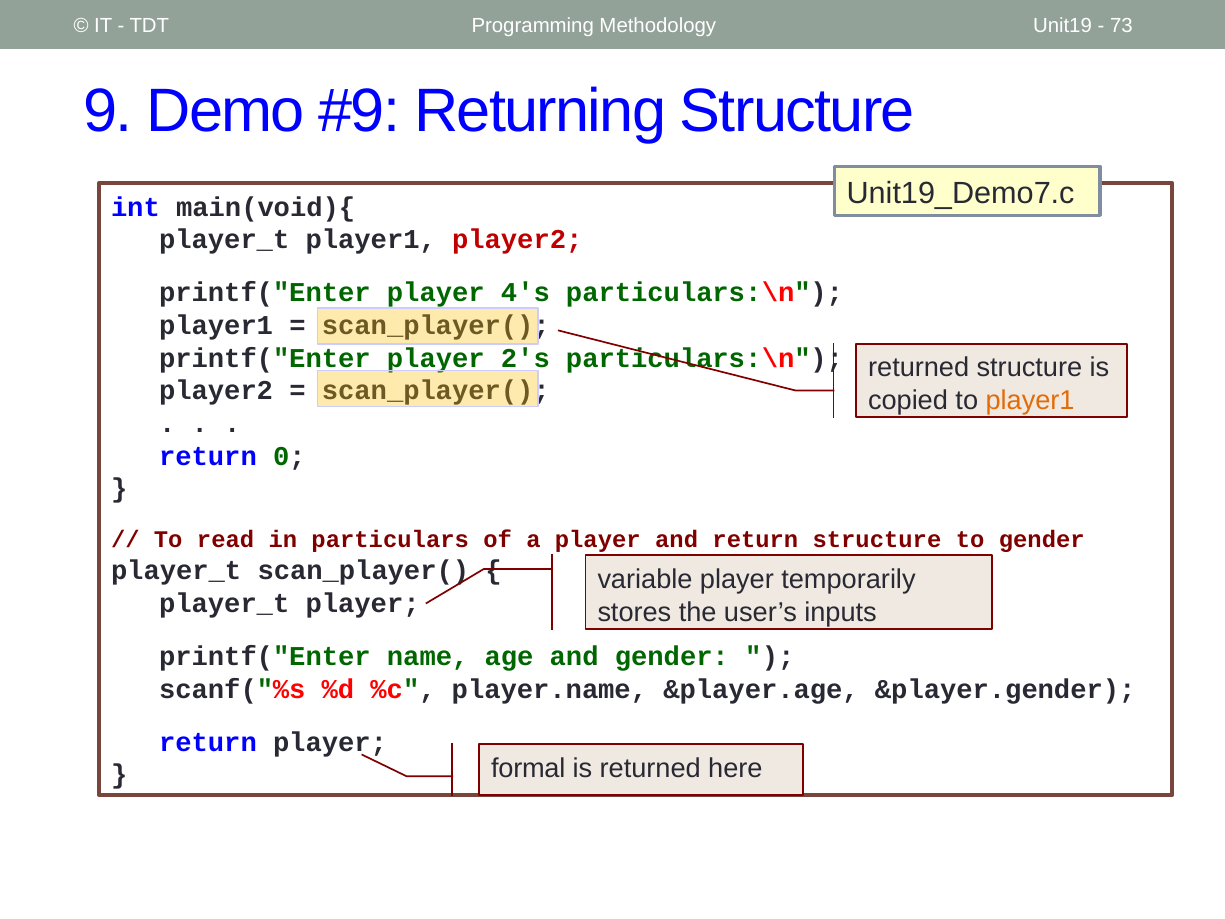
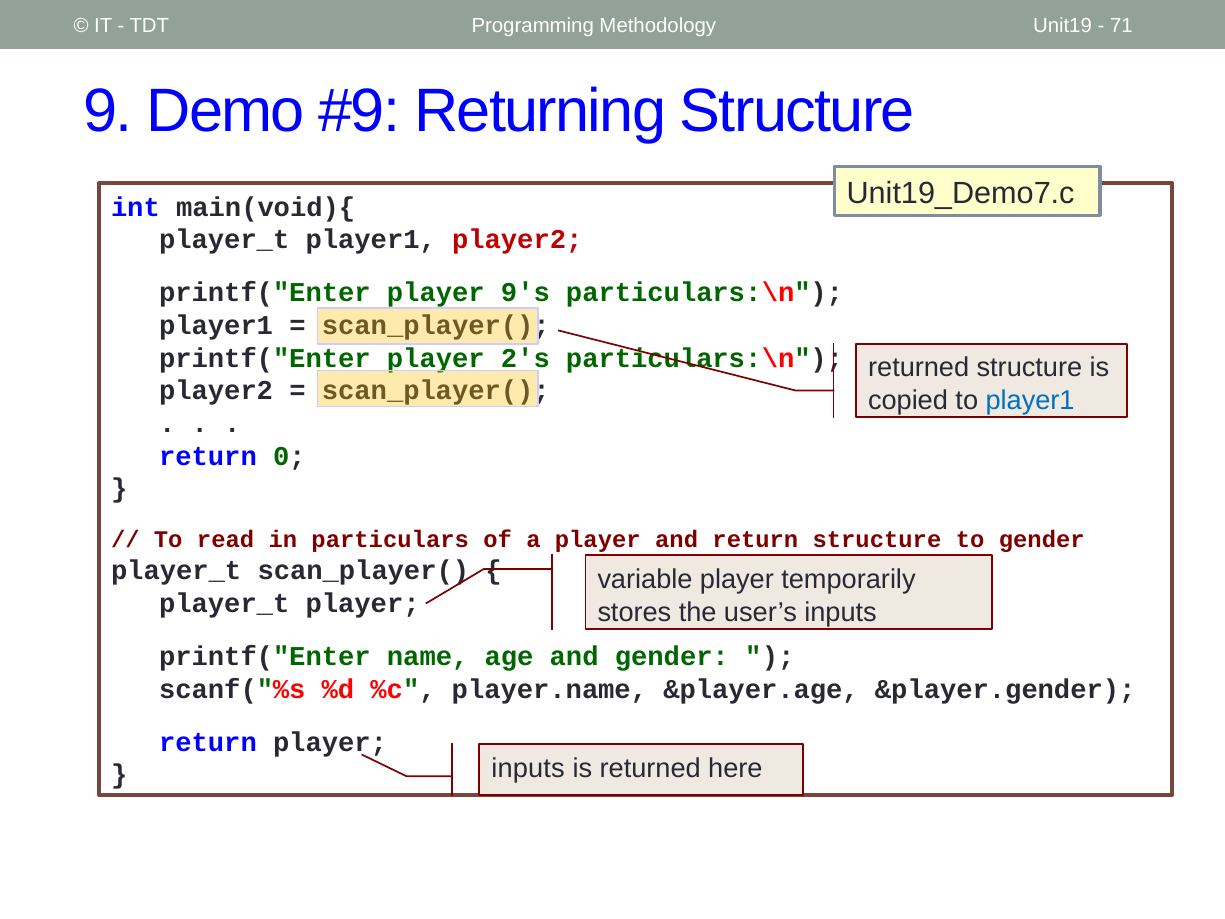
73: 73 -> 71 (1121, 26)
4's: 4's -> 9's (525, 293)
player1 colour: orange -> blue (1030, 400)
formal: formal -> inputs (528, 768)
